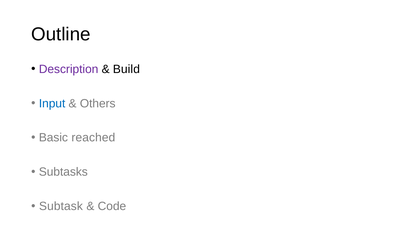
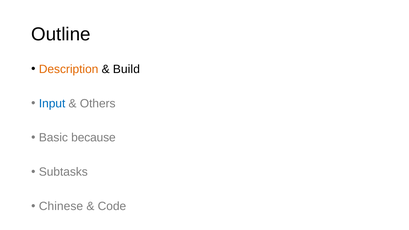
Description colour: purple -> orange (69, 69)
reached: reached -> because (93, 138)
Subtask: Subtask -> Chinese (61, 206)
